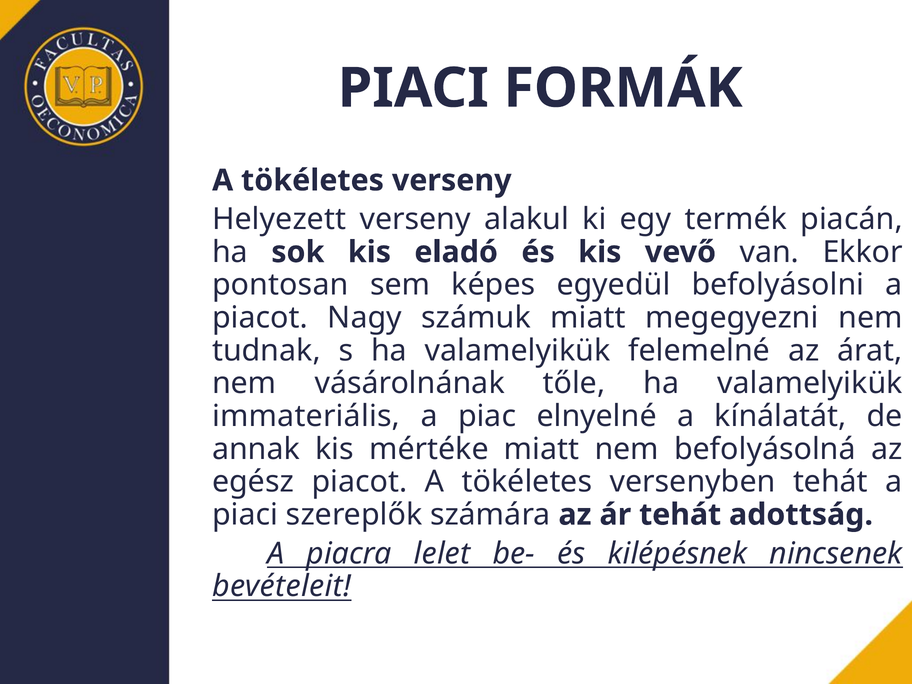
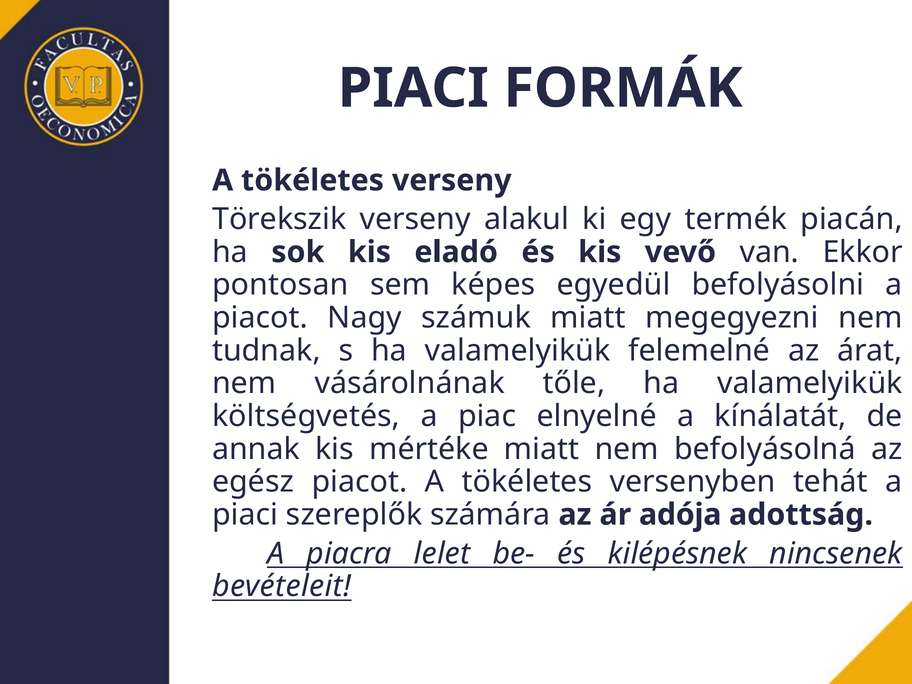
Helyezett: Helyezett -> Törekszik (279, 219)
immateriális: immateriális -> költségvetés (306, 416)
ár tehát: tehát -> adója (680, 515)
